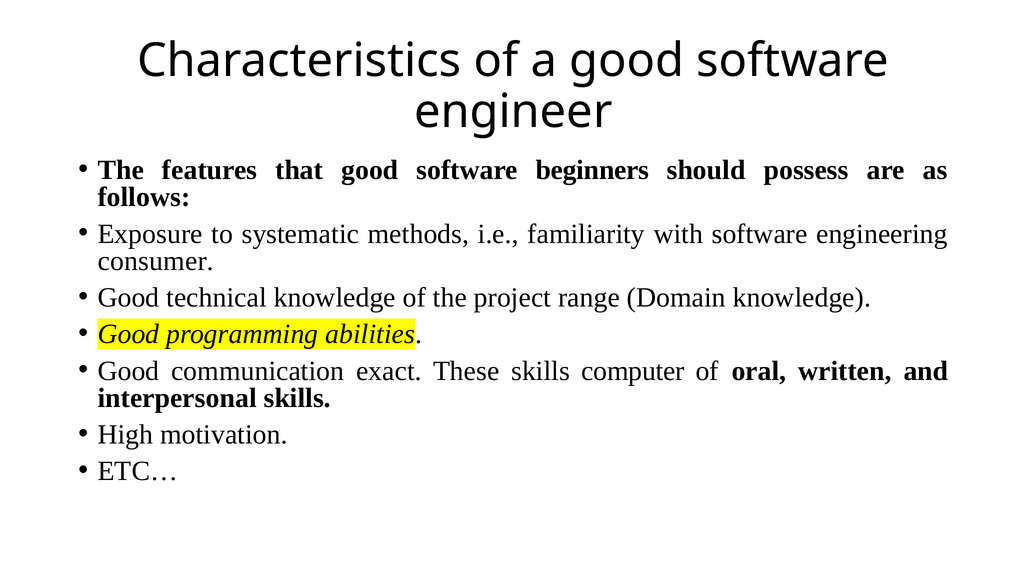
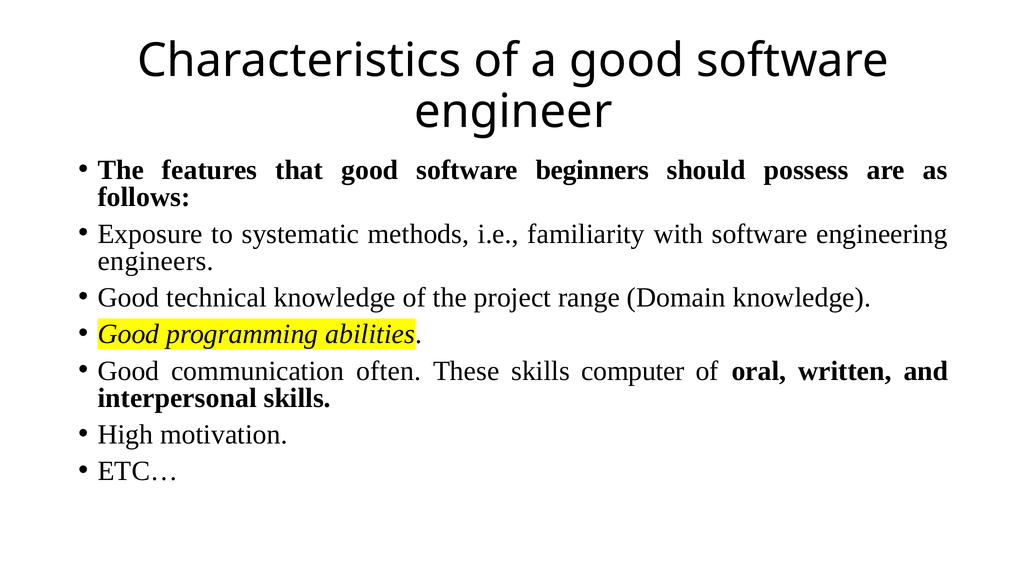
consumer: consumer -> engineers (156, 261)
exact: exact -> often (389, 371)
